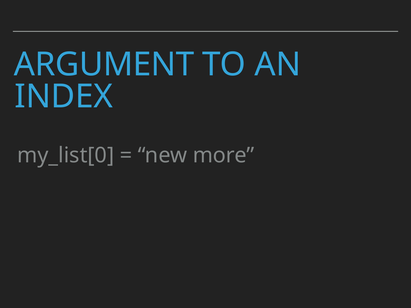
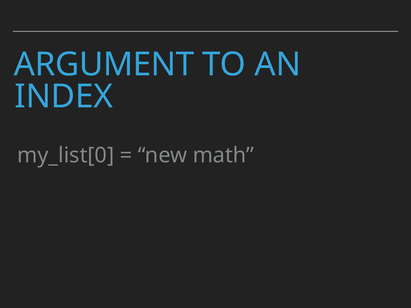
more: more -> math (223, 156)
